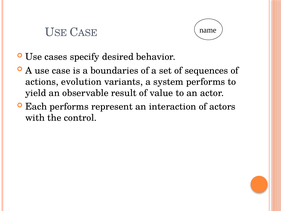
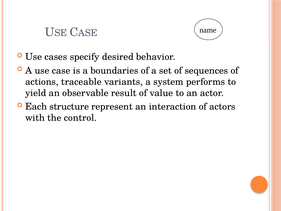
evolution: evolution -> traceable (81, 82)
Each performs: performs -> structure (69, 106)
